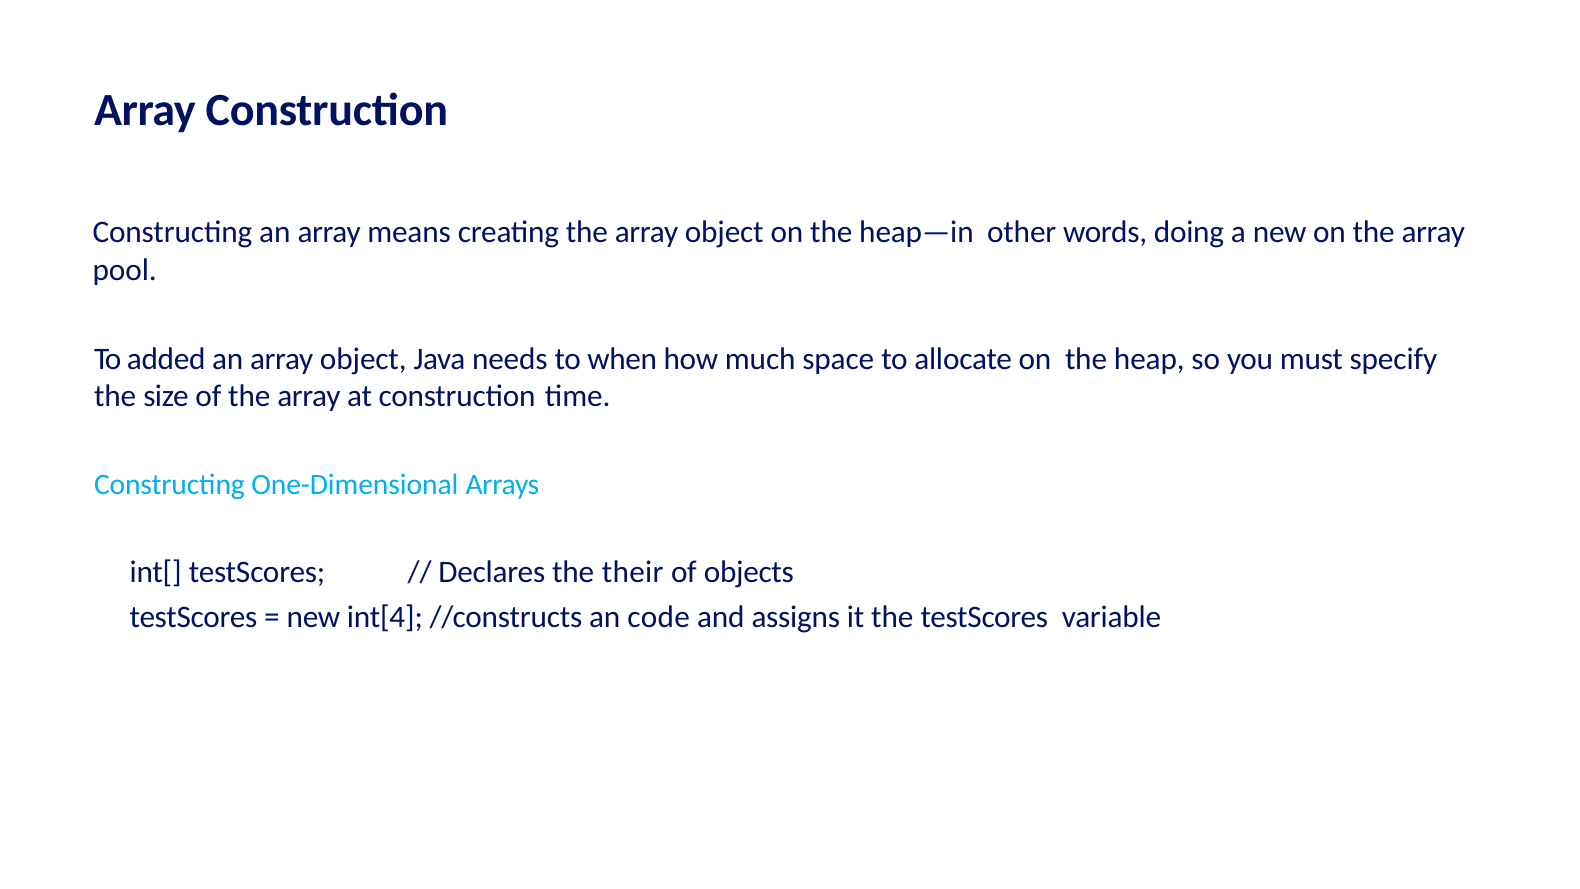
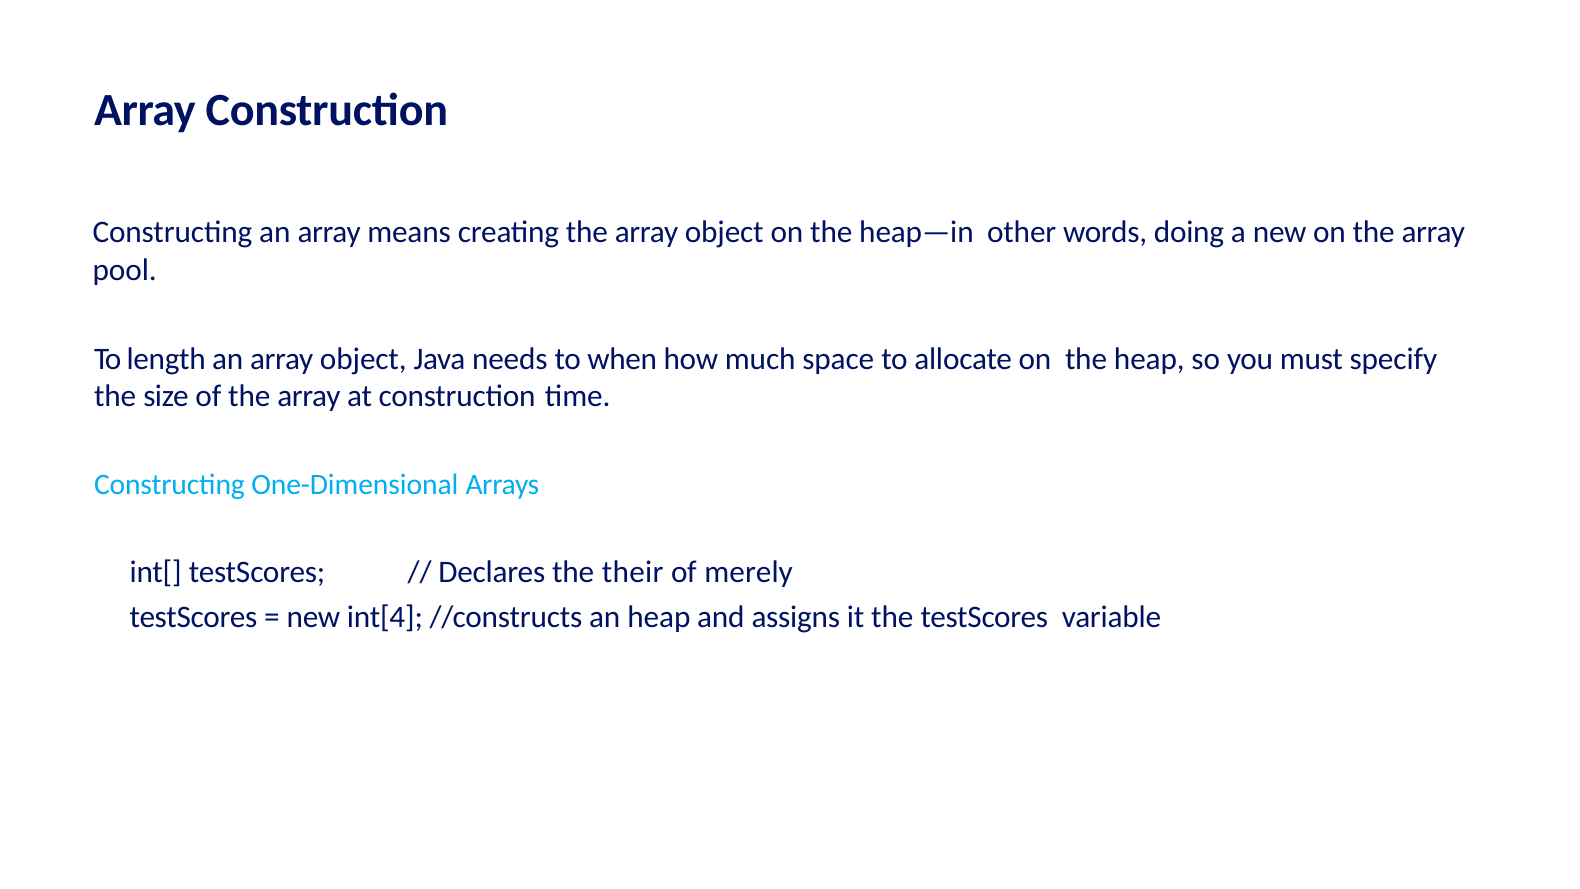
added: added -> length (166, 359)
objects: objects -> merely (749, 572)
an code: code -> heap (659, 617)
